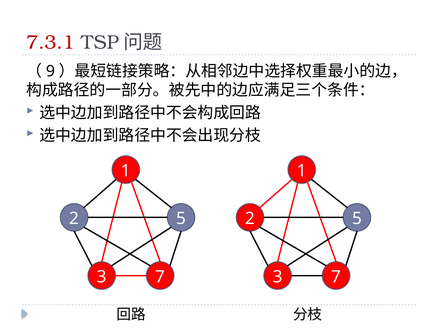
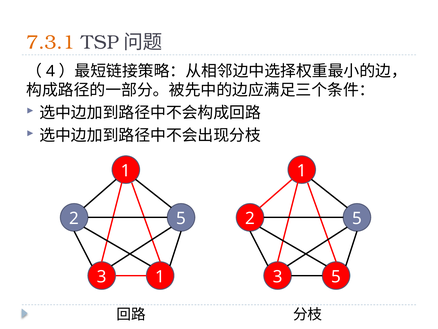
7.3.1 colour: red -> orange (51, 42)
9: 9 -> 4 (50, 71)
7: 7 -> 1 (160, 276)
7: 7 -> 5 (336, 276)
